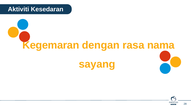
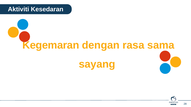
nama: nama -> sama (161, 45)
